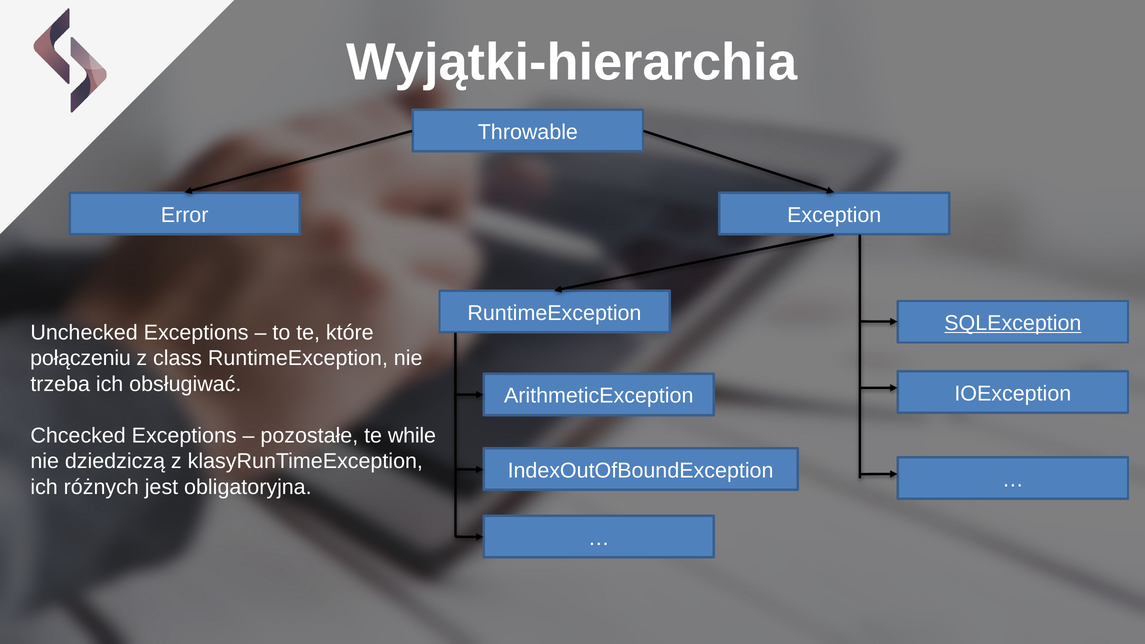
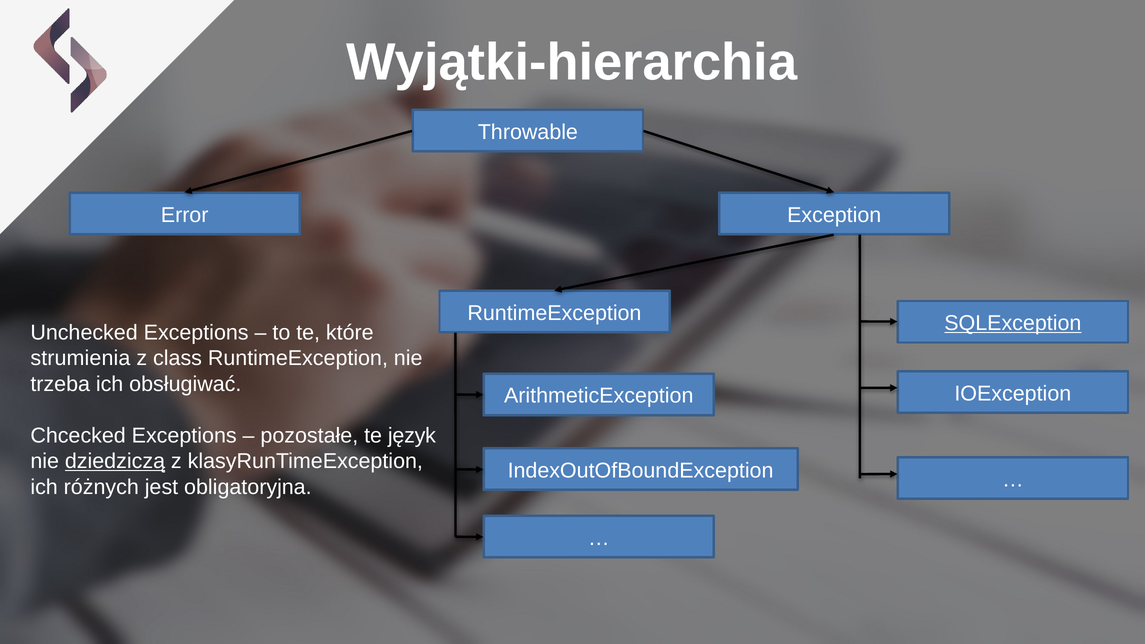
połączeniu: połączeniu -> strumienia (80, 358)
while: while -> język (412, 436)
dziedziczą underline: none -> present (115, 461)
